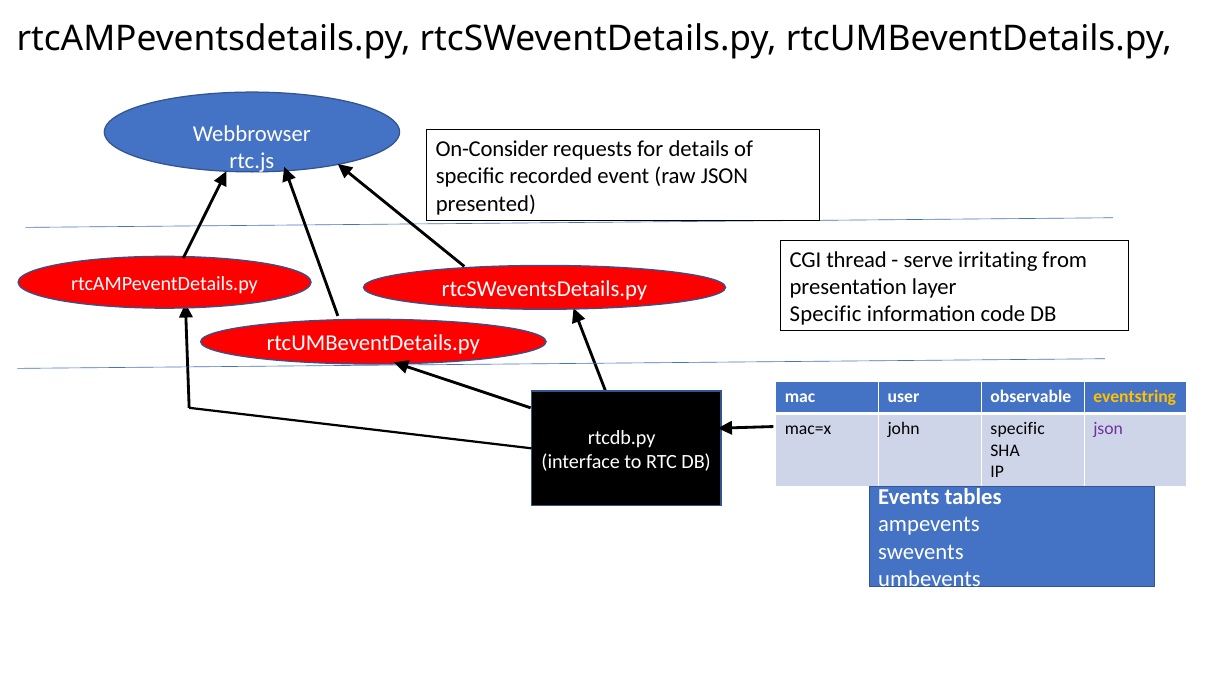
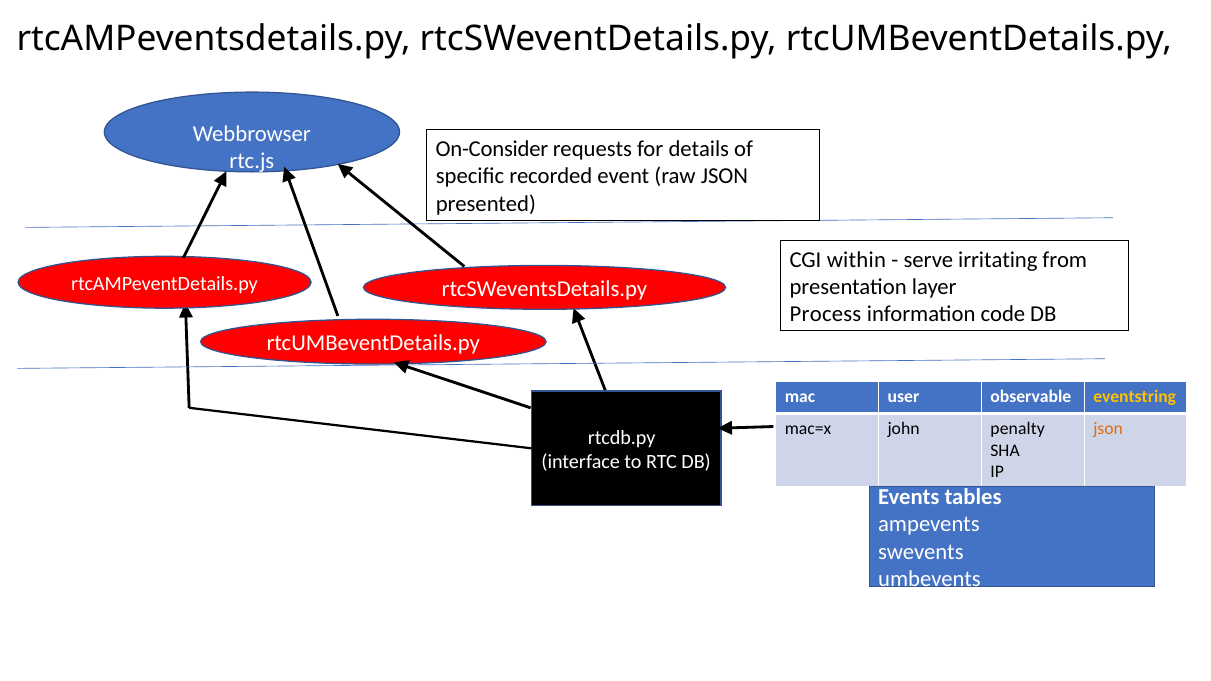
thread: thread -> within (856, 260)
Specific: Specific -> Process (826, 314)
john specific: specific -> penalty (1018, 429)
json colour: purple -> orange (1108, 429)
